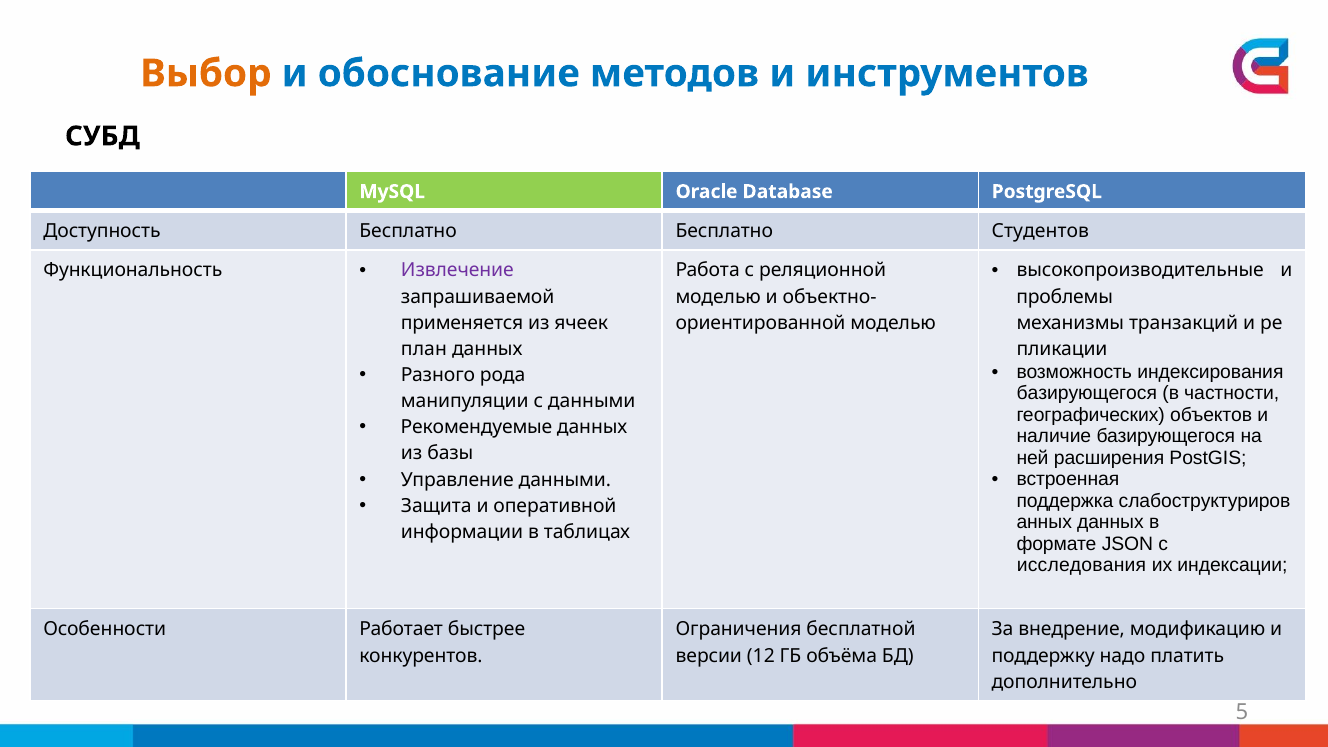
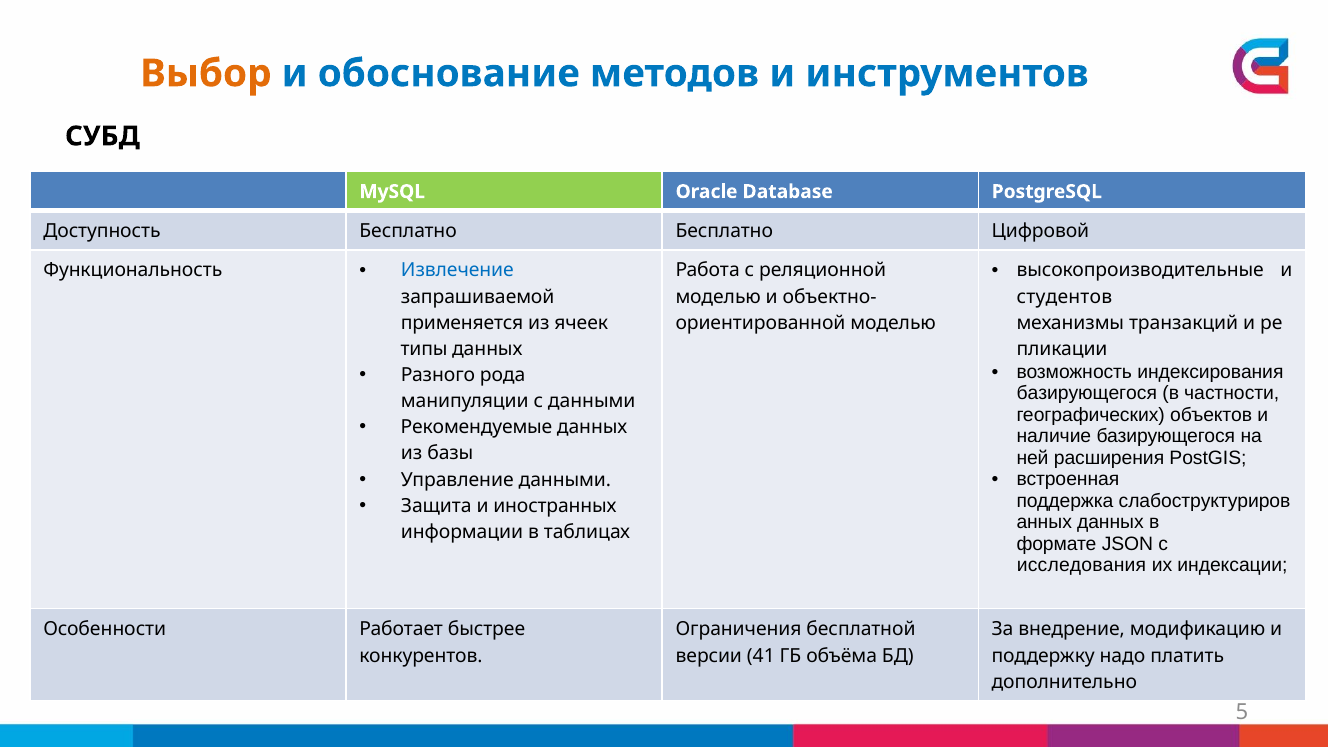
Студентов: Студентов -> Цифровой (1040, 231)
Извлечение colour: purple -> blue (457, 271)
проблемы: проблемы -> студентов (1064, 297)
план: план -> типы (424, 349)
оперативной: оперативной -> иностранных (555, 506)
12: 12 -> 41 (761, 656)
